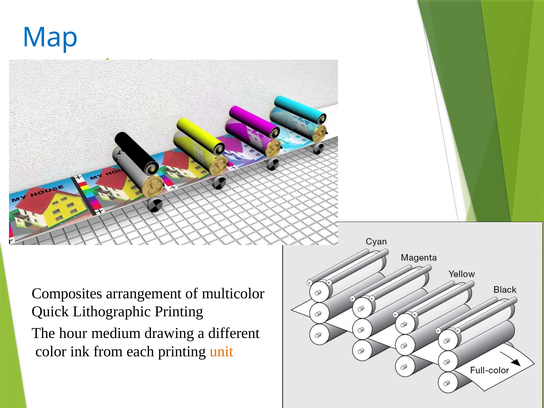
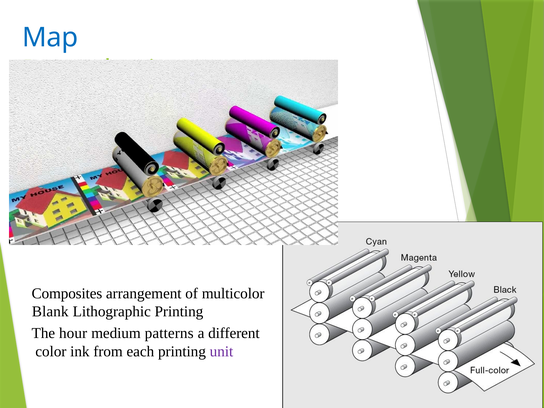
Quick: Quick -> Blank (50, 312)
drawing: drawing -> patterns (169, 333)
unit colour: orange -> purple (221, 351)
